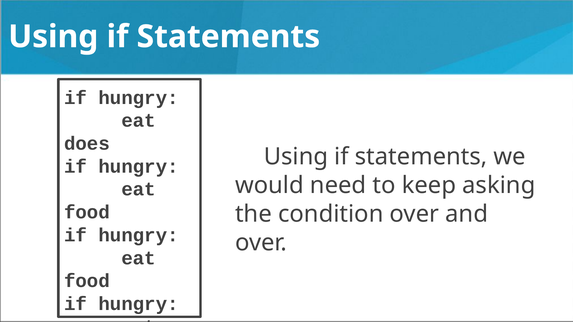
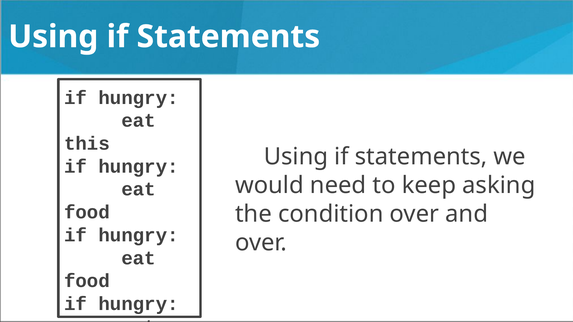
does: does -> this (87, 144)
